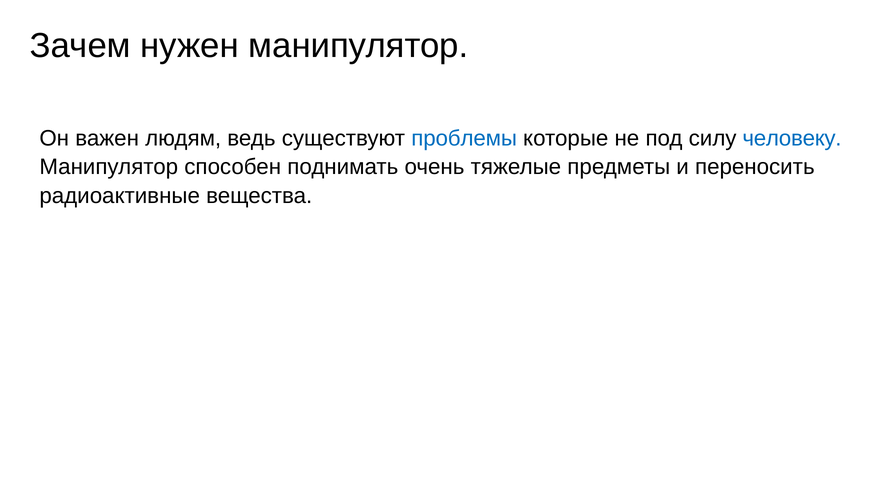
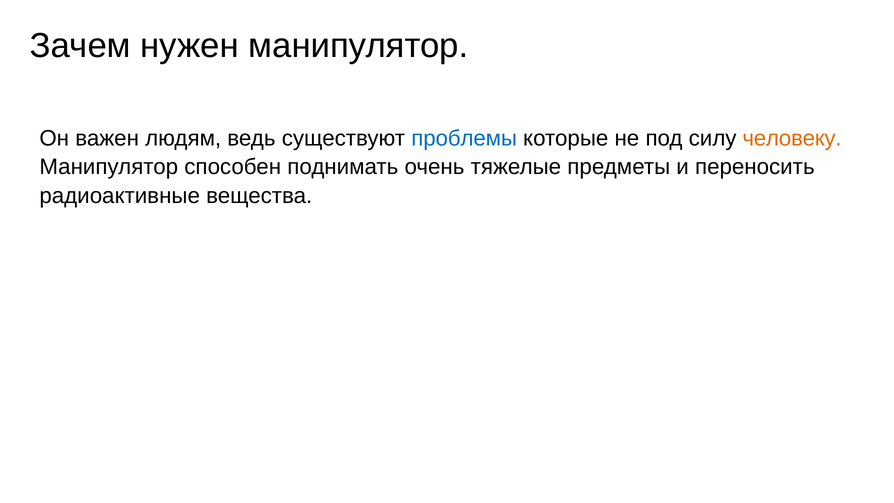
человеку colour: blue -> orange (792, 138)
